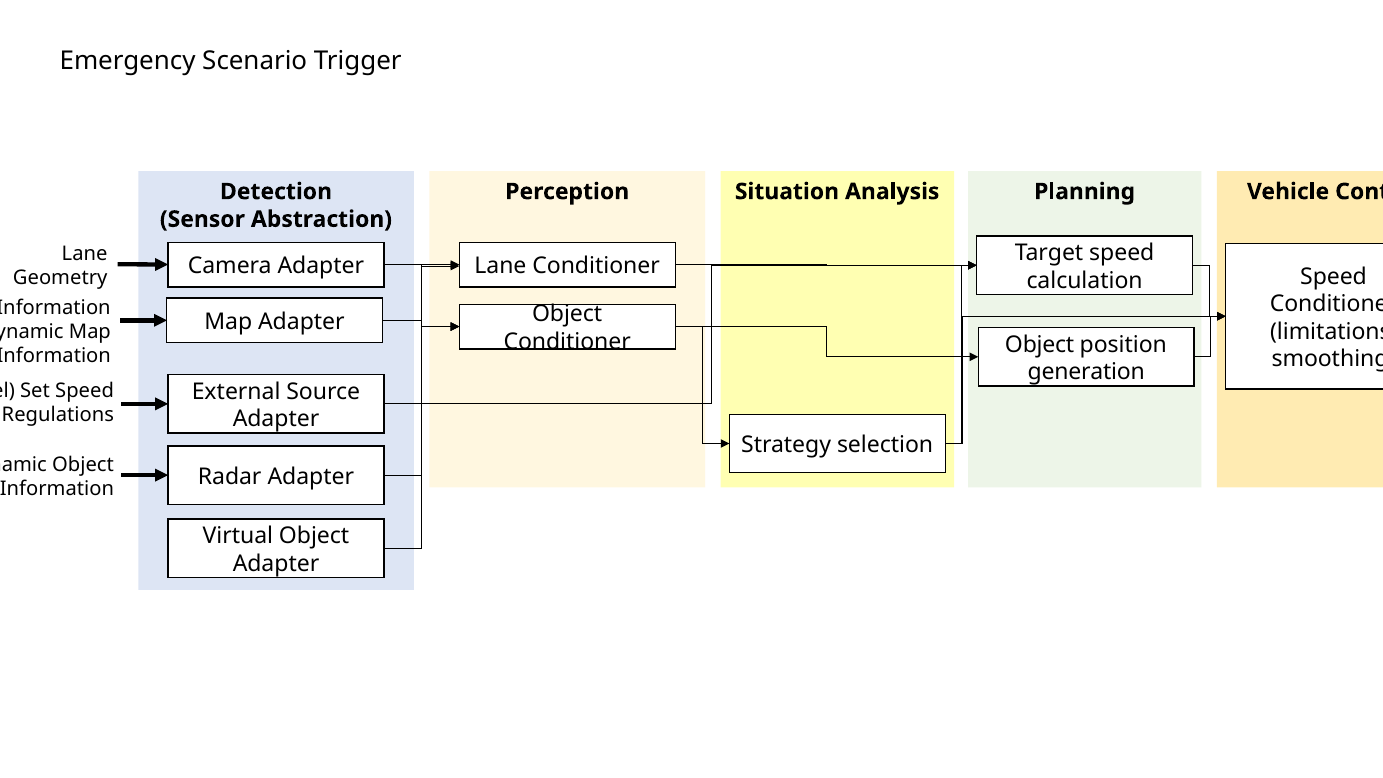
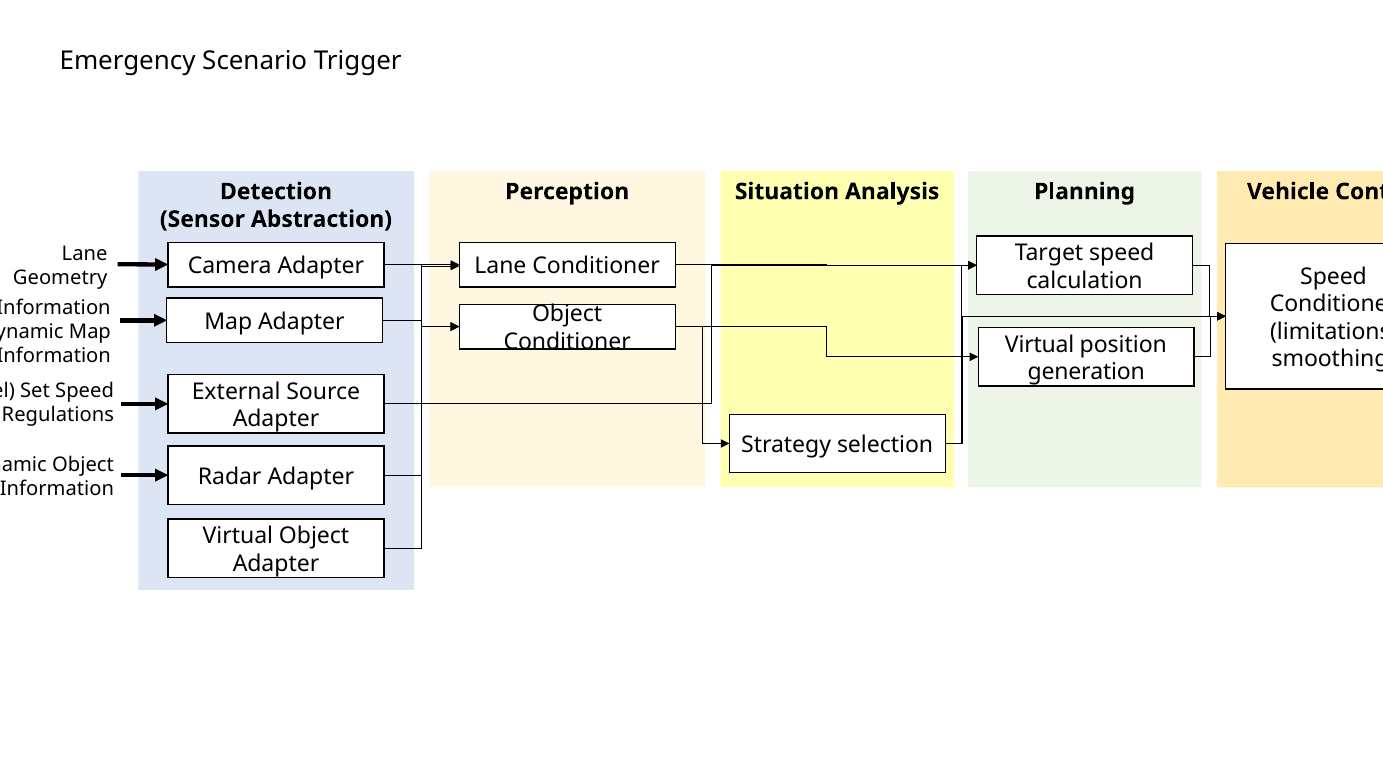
Conditioner Object: Object -> Virtual (1040, 345)
